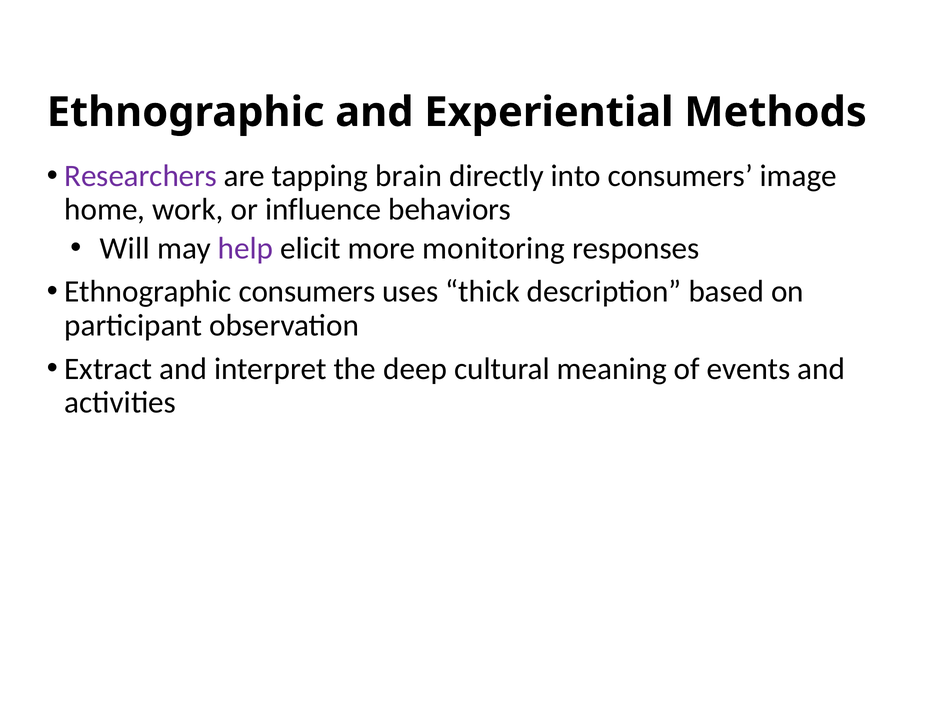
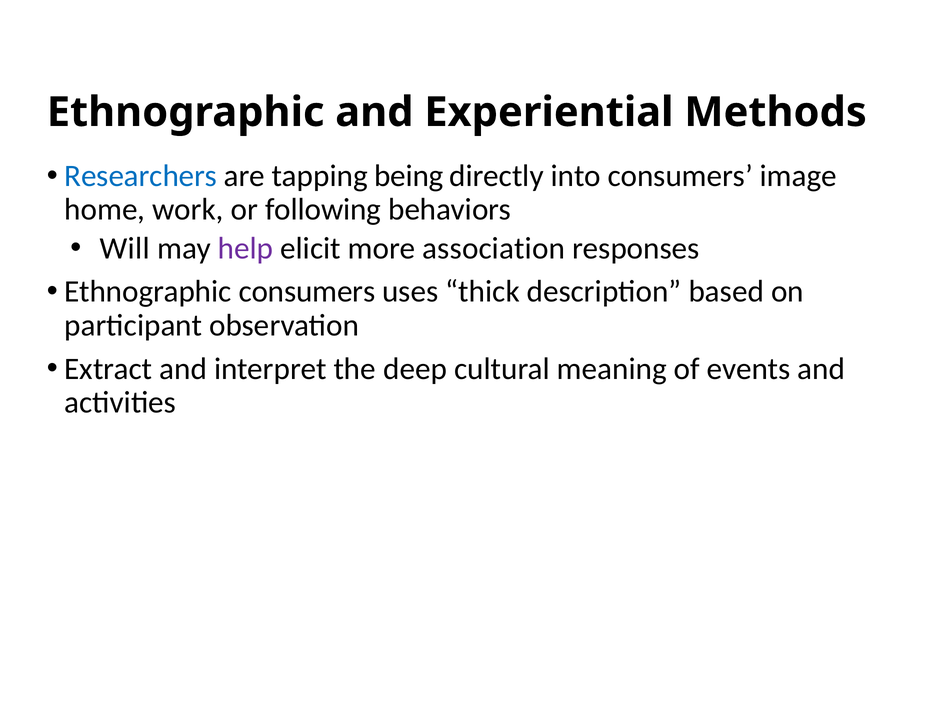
Researchers colour: purple -> blue (141, 176)
brain: brain -> being (409, 176)
influence: influence -> following (323, 210)
monitoring: monitoring -> association (494, 248)
